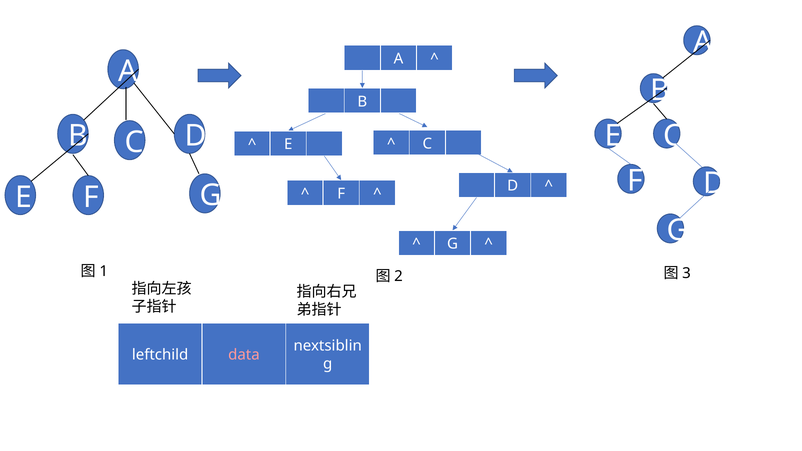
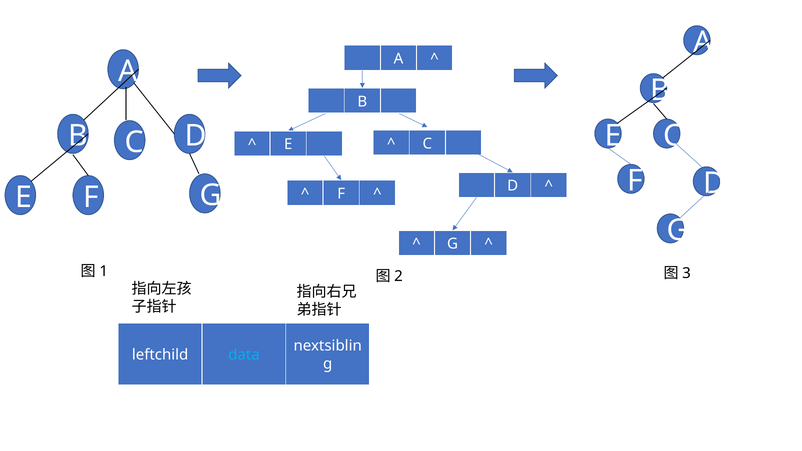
data colour: pink -> light blue (244, 355)
